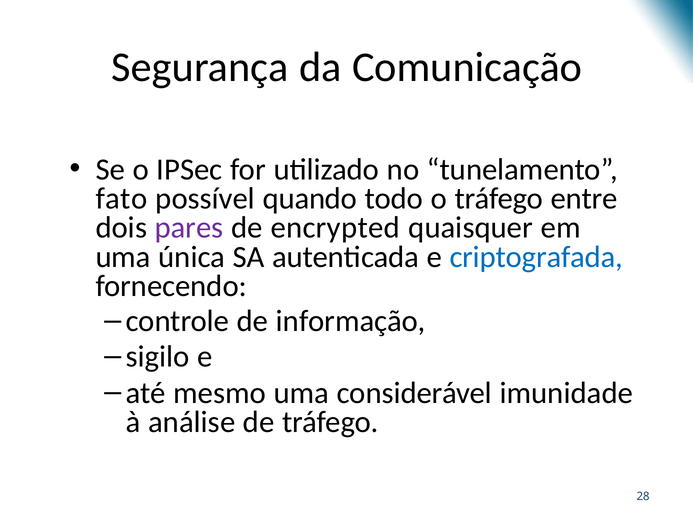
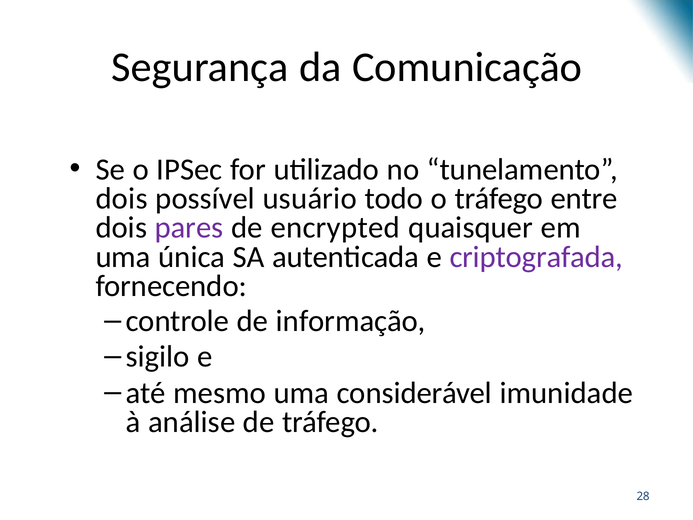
fato: fato -> dois (122, 198)
quando: quando -> usuário (310, 198)
criptografada colour: blue -> purple (536, 257)
